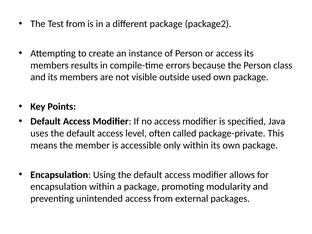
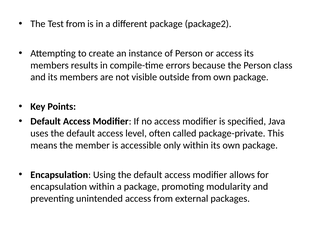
outside used: used -> from (201, 77)
